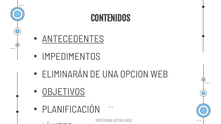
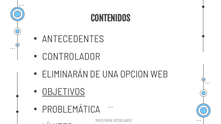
ANTECEDENTES underline: present -> none (73, 39)
IMPEDIMENTOS: IMPEDIMENTOS -> CONTROLADOR (71, 57)
PLANIFICACIÓN: PLANIFICACIÓN -> PROBLEMÁTICA (71, 110)
